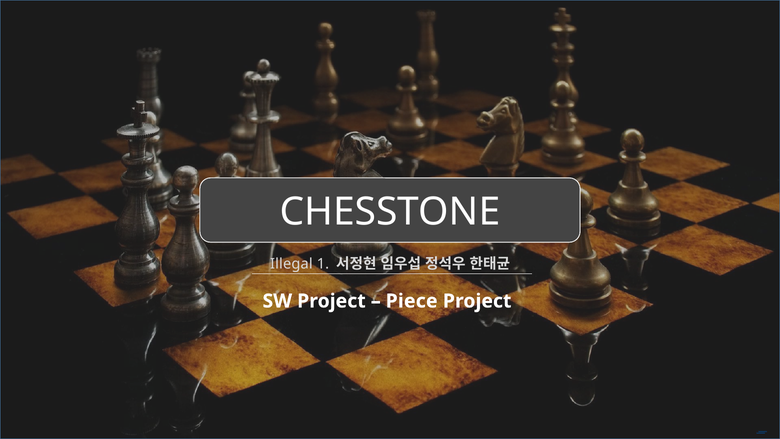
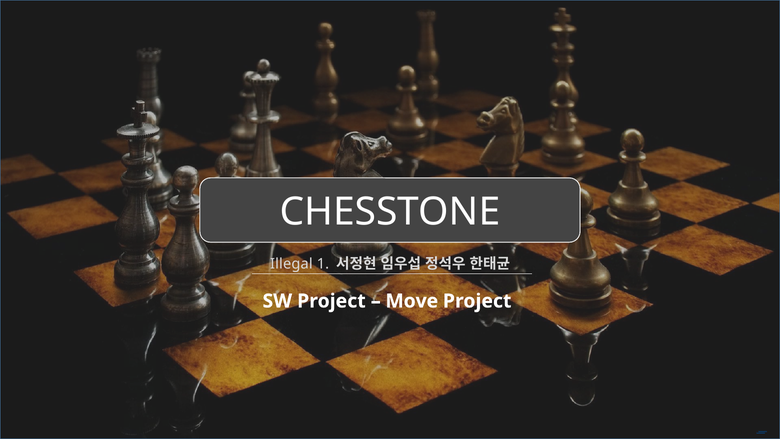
Piece: Piece -> Move (412, 301)
